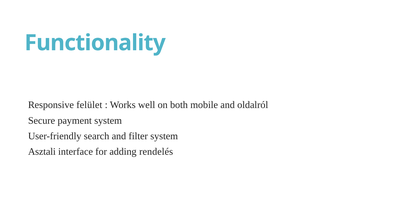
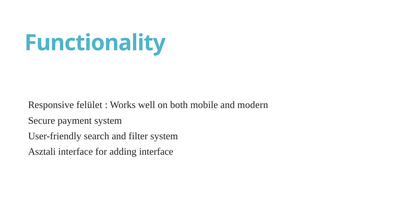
oldalról: oldalról -> modern (253, 105)
adding rendelés: rendelés -> interface (156, 152)
